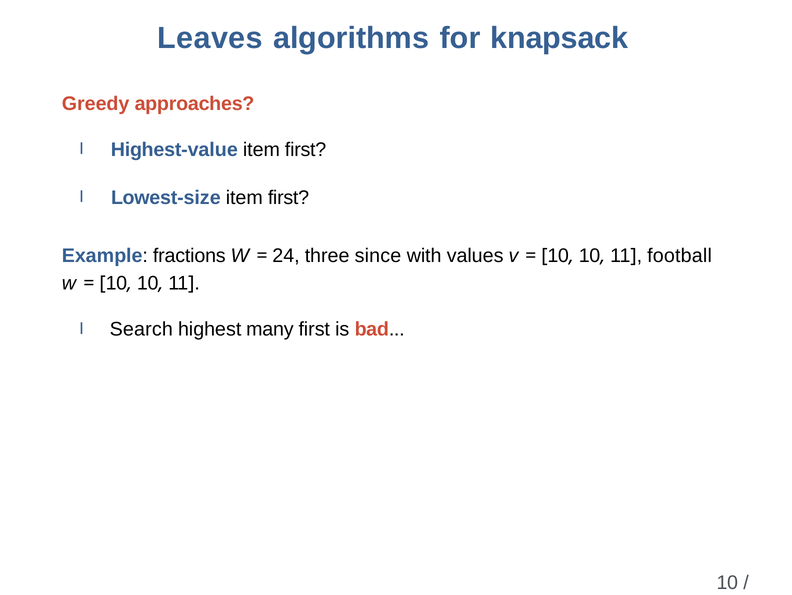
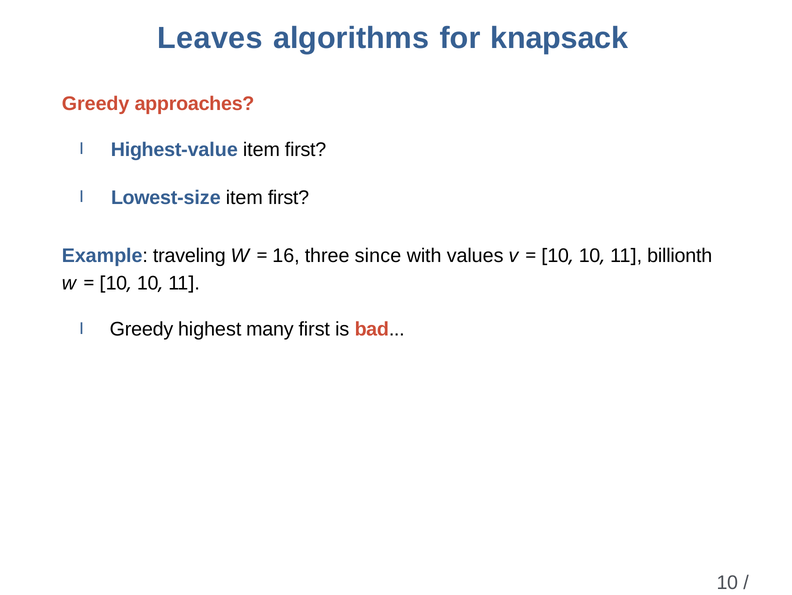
fractions: fractions -> traveling (189, 255)
24: 24 -> 16 (286, 255)
football: football -> billionth (680, 255)
I Search: Search -> Greedy (141, 329)
